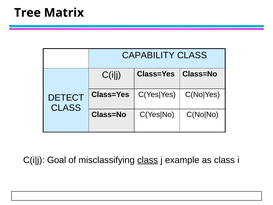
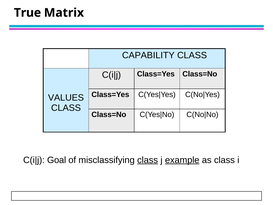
Tree: Tree -> True (27, 13)
DETECT: DETECT -> VALUES (66, 98)
example underline: none -> present (182, 160)
